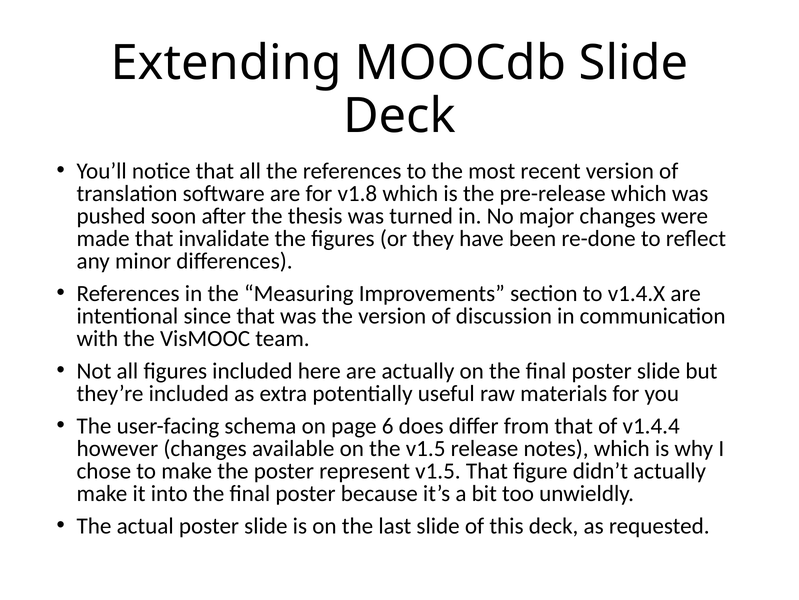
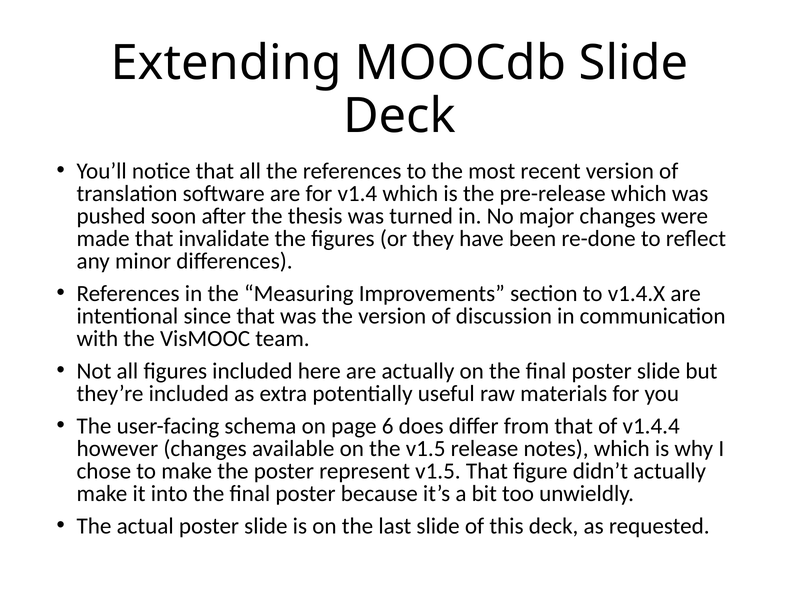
v1.8: v1.8 -> v1.4 (357, 193)
